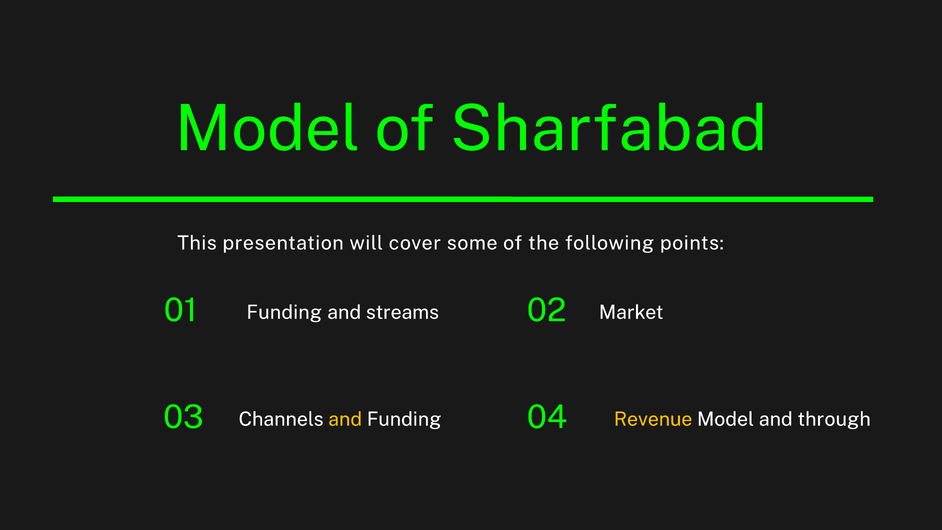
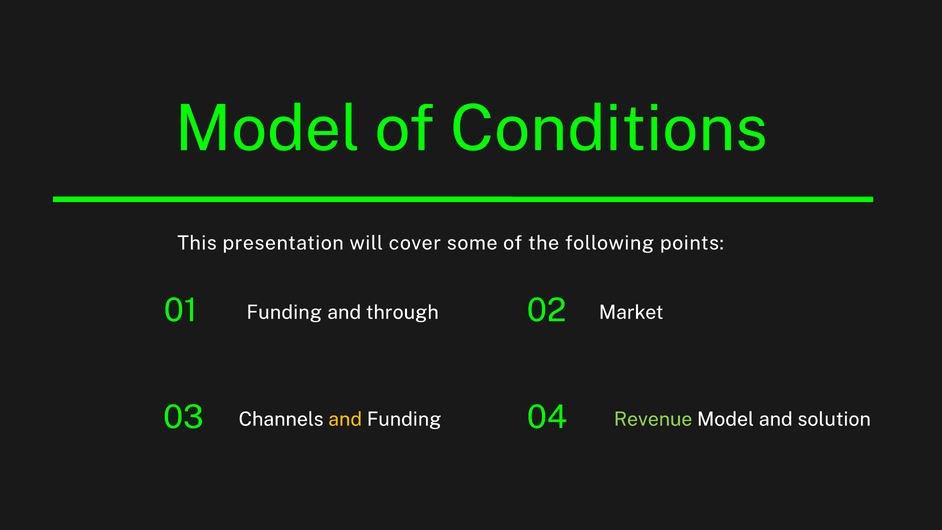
Sharfabad: Sharfabad -> Conditions (609, 129)
streams: streams -> through (402, 312)
Revenue colour: yellow -> light green (653, 419)
through: through -> solution (834, 419)
